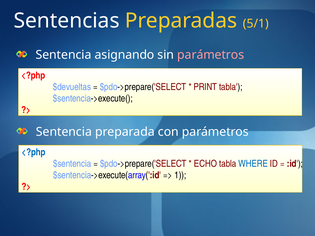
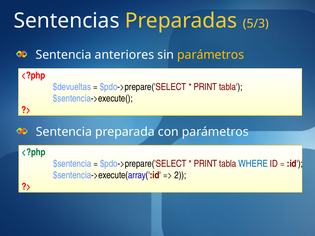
5/1: 5/1 -> 5/3 (256, 24)
asignando: asignando -> anteriores (124, 55)
parámetros colour: pink -> yellow (211, 55)
<?php colour: blue -> green (34, 152)
ECHO: ECHO -> PRINT (206, 164)
1: 1 -> 2 (180, 175)
